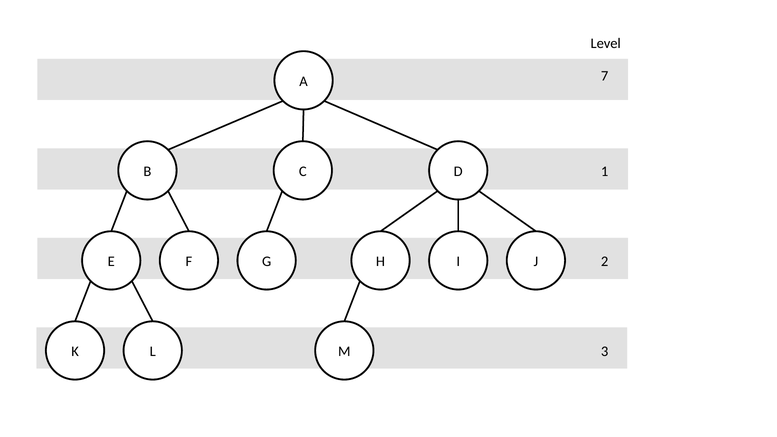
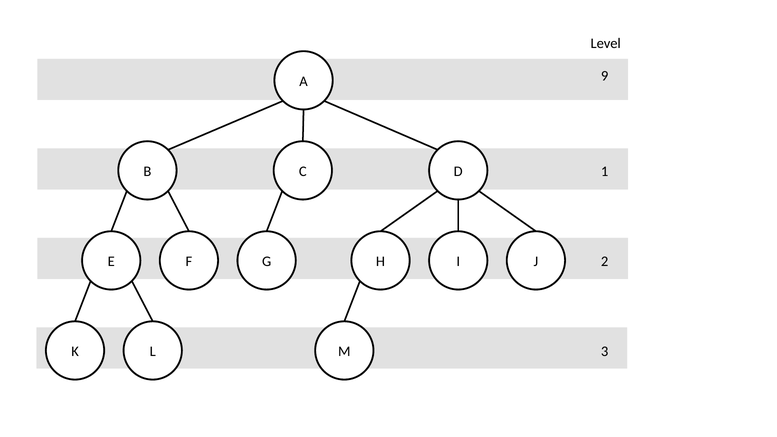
7: 7 -> 9 (605, 76)
